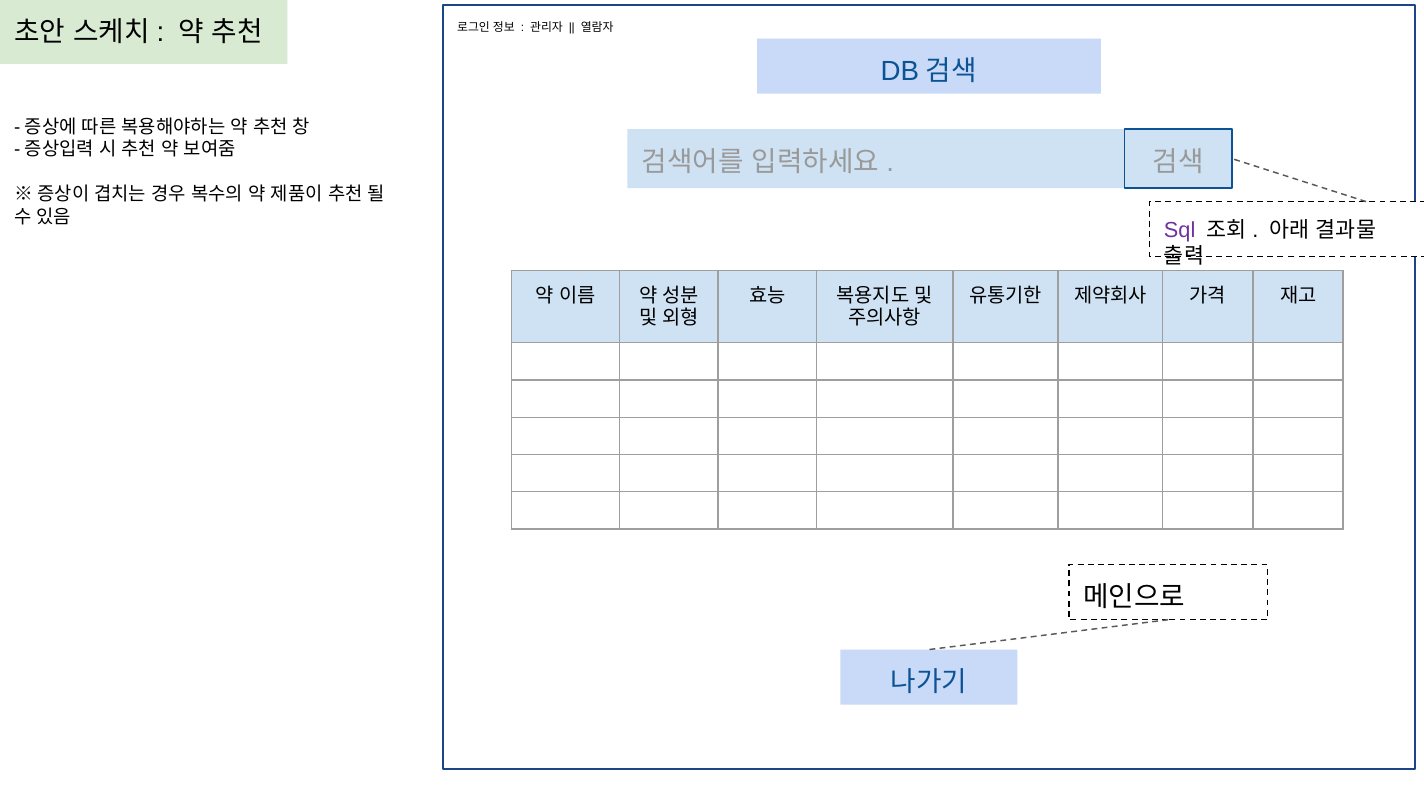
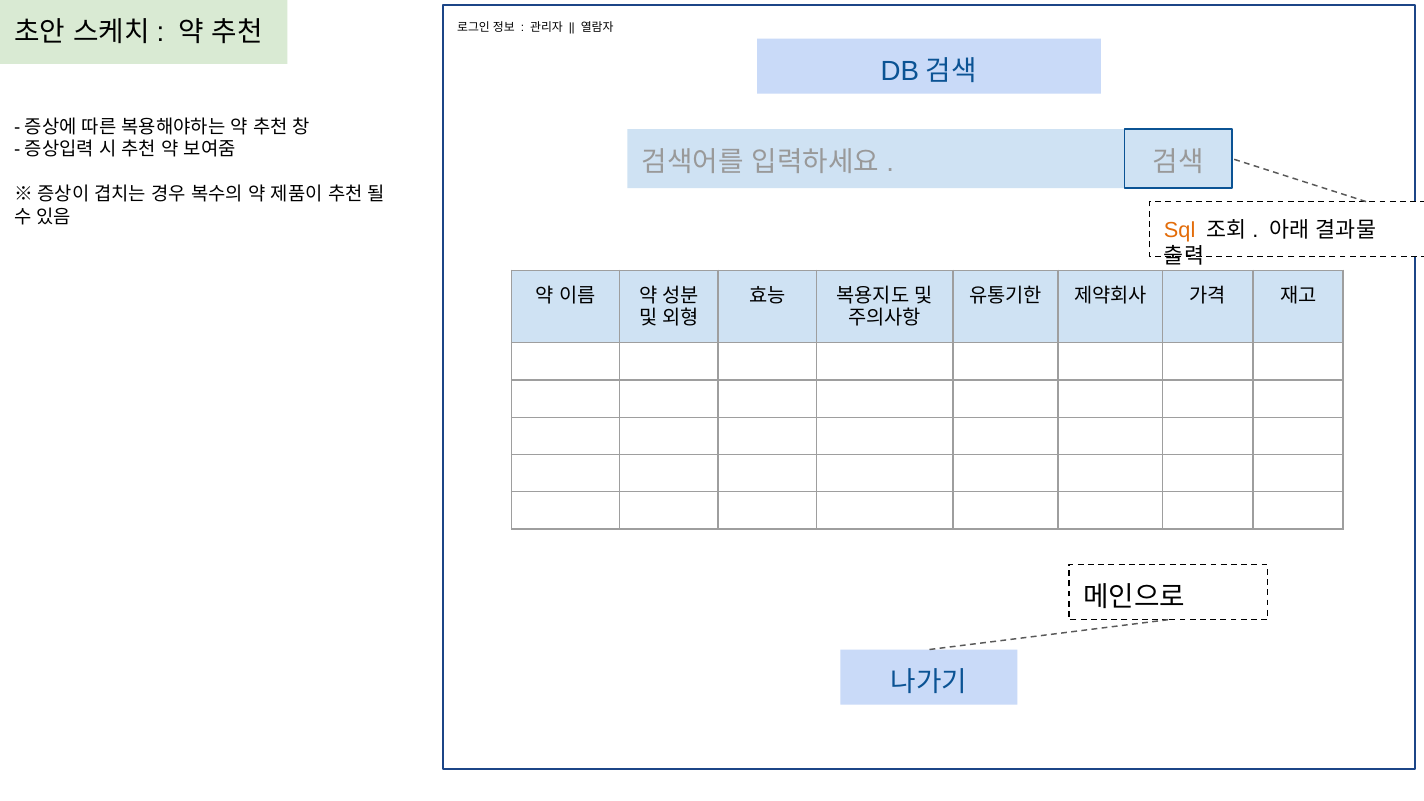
Sql colour: purple -> orange (1180, 230)
